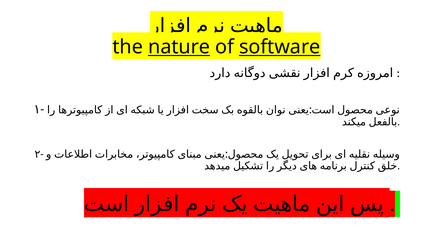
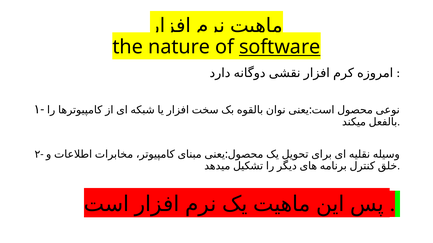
nature underline: present -> none (179, 47)
